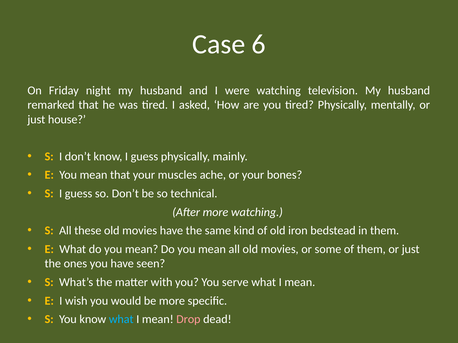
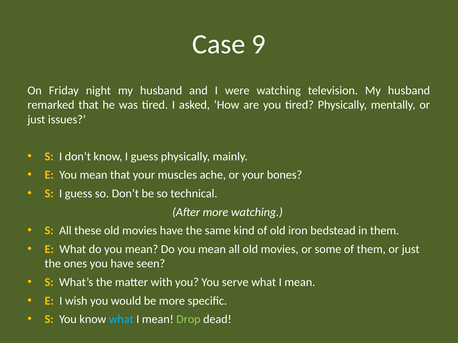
6: 6 -> 9 (259, 44)
house: house -> issues (67, 120)
Drop colour: pink -> light green (188, 320)
